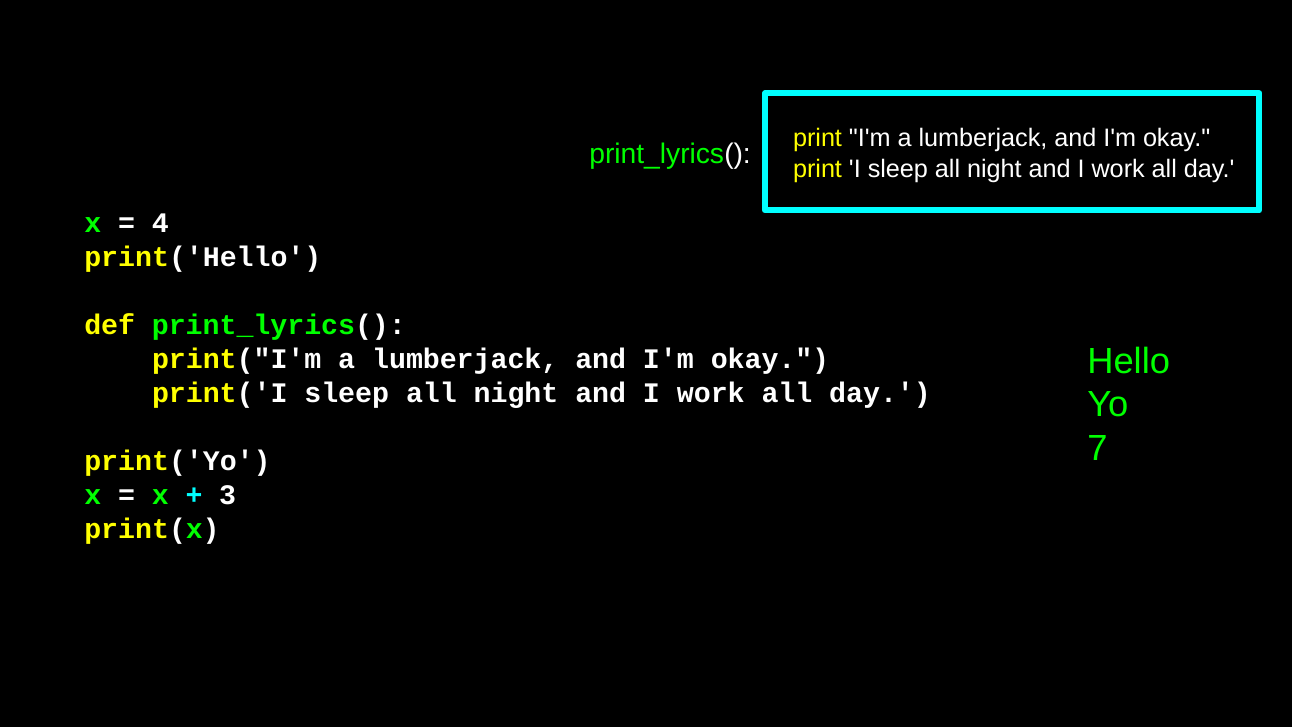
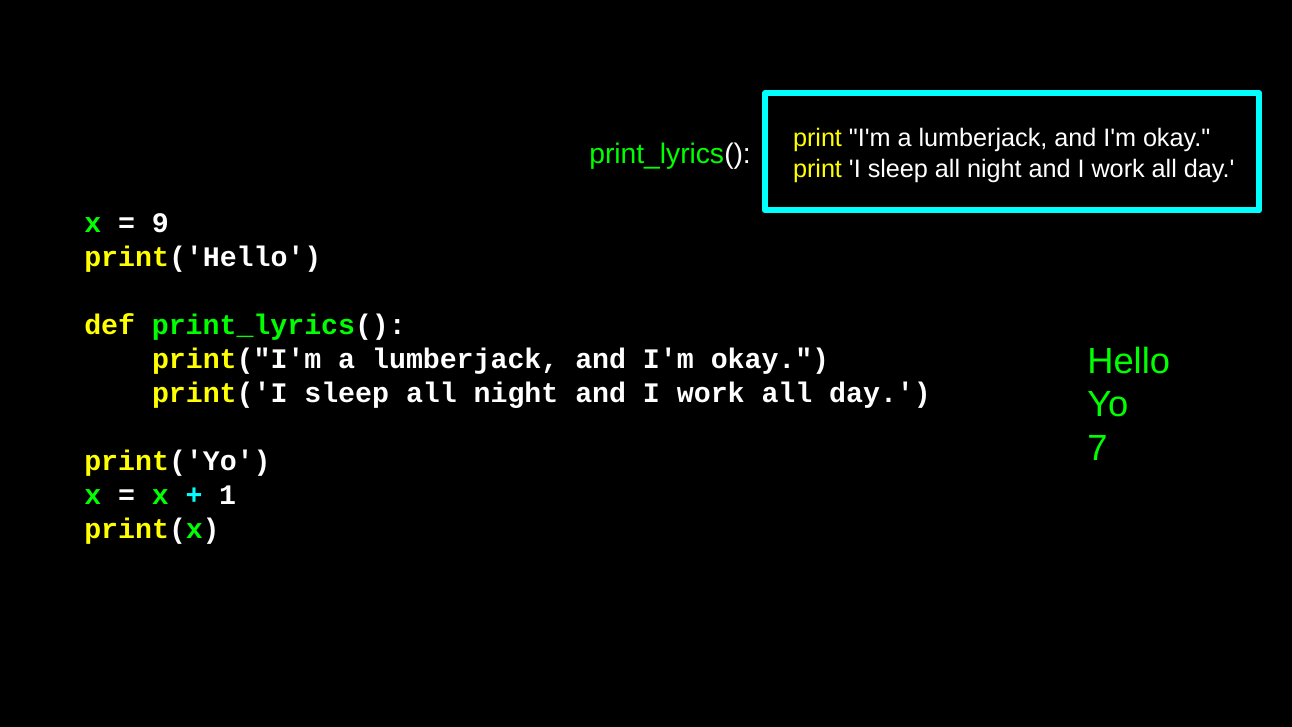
4: 4 -> 9 (160, 223)
3: 3 -> 1 (228, 495)
